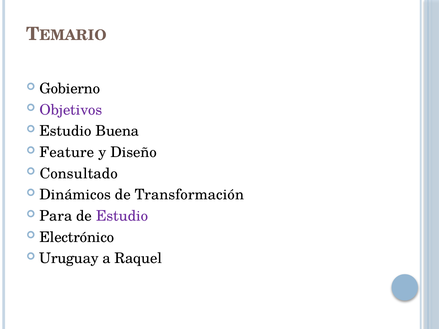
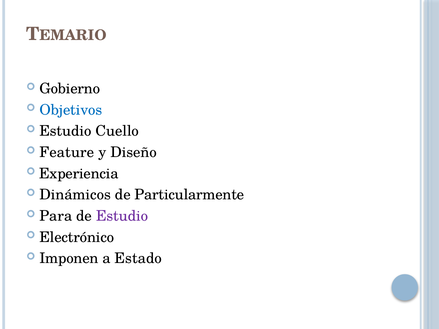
Objetivos colour: purple -> blue (71, 110)
Buena: Buena -> Cuello (117, 131)
Consultado: Consultado -> Experiencia (79, 174)
Transformación: Transformación -> Particularmente (189, 195)
Uruguay: Uruguay -> Imponen (69, 259)
Raquel: Raquel -> Estado (138, 259)
